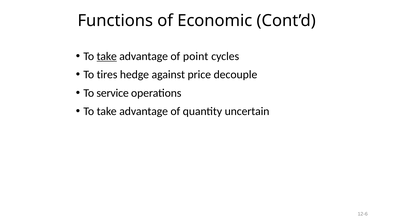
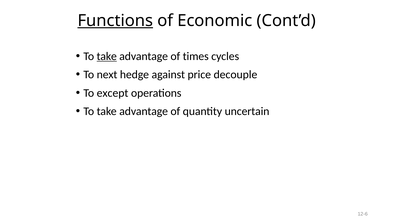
Functions underline: none -> present (115, 21)
point: point -> times (196, 56)
tires: tires -> next (107, 75)
service: service -> except (113, 93)
